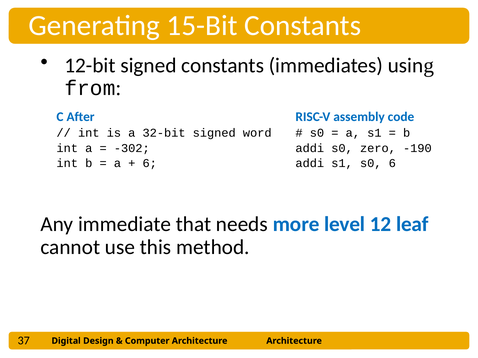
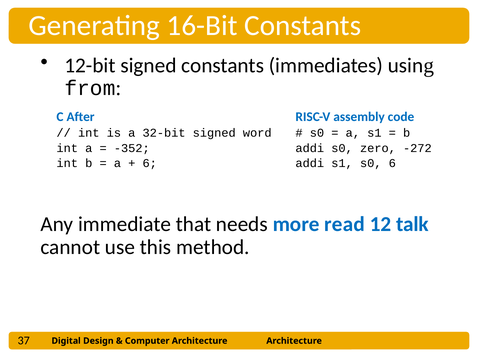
15-Bit: 15-Bit -> 16-Bit (202, 25)
-302: -302 -> -352 (132, 148)
-190: -190 -> -272 (417, 148)
level: level -> read (344, 224)
leaf: leaf -> talk (412, 224)
